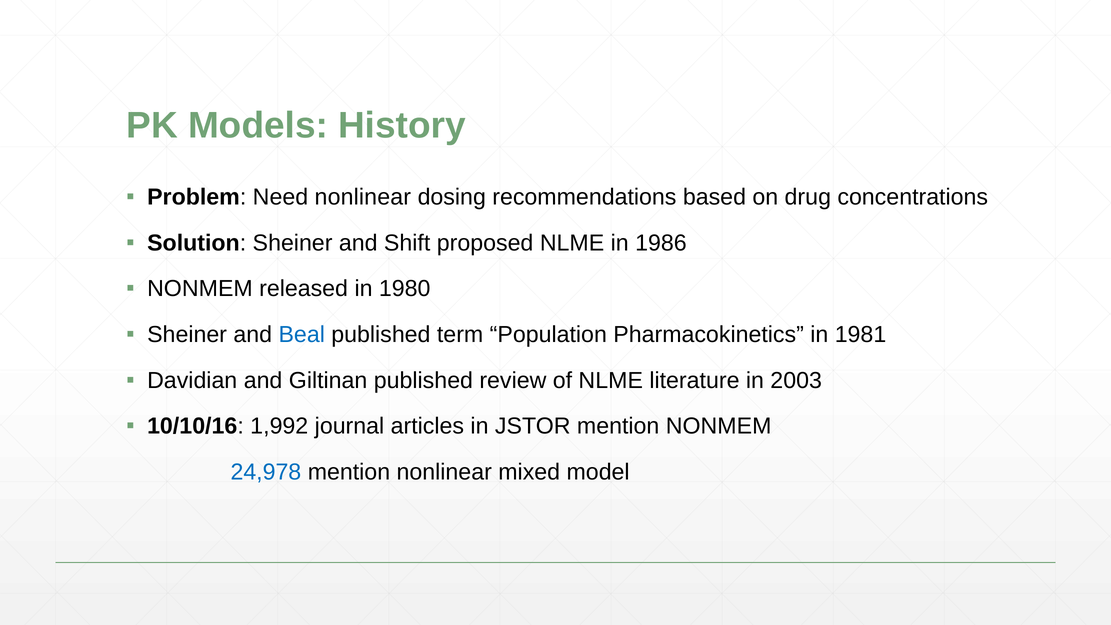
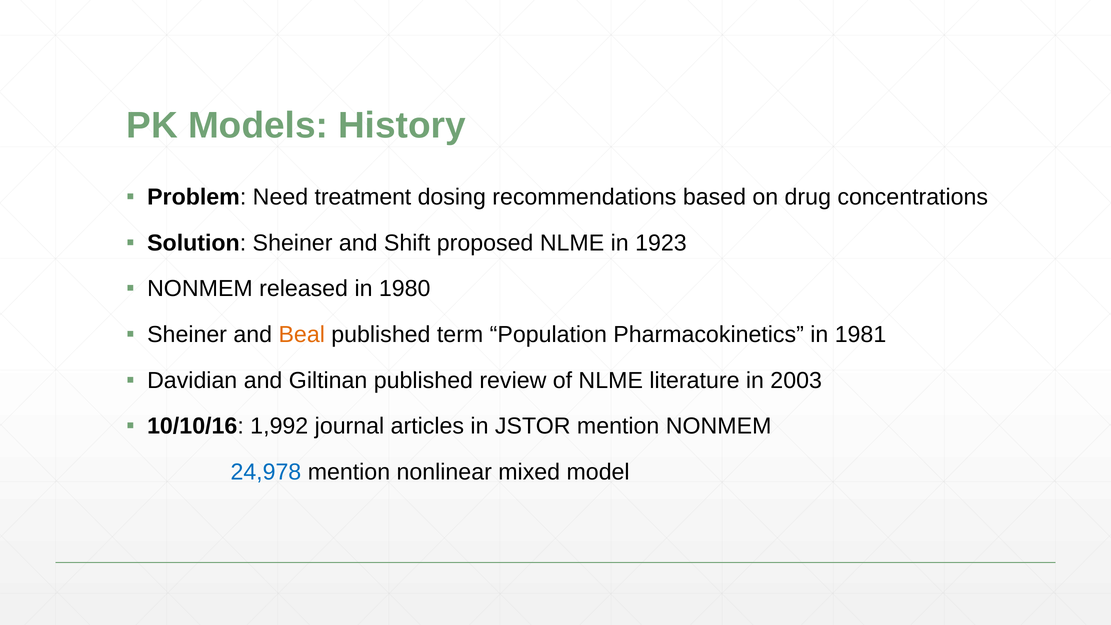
Need nonlinear: nonlinear -> treatment (363, 197)
1986: 1986 -> 1923 (661, 243)
Beal colour: blue -> orange (302, 335)
